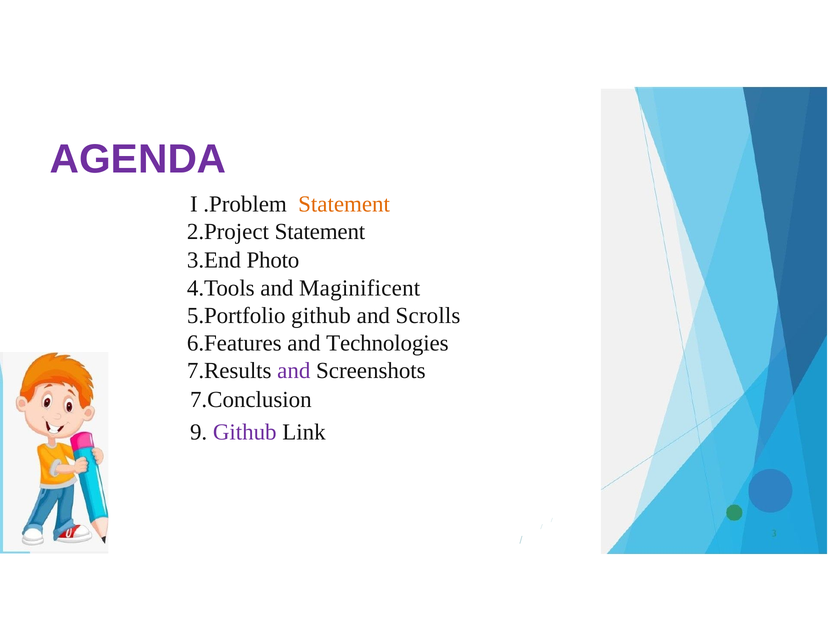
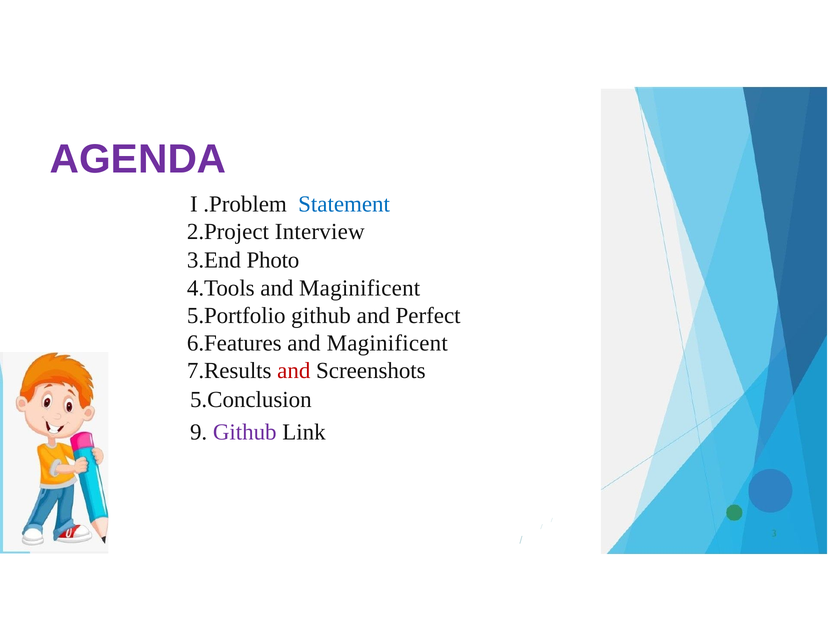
Statement colour: orange -> blue (344, 204)
Statement: Statement -> Interview (320, 232)
Scrolls: Scrolls -> Perfect (428, 315)
Technologies: Technologies -> Maginificent (387, 343)
and colour: purple -> red (294, 371)
7.Conclusion: 7.Conclusion -> 5.Conclusion (251, 399)
